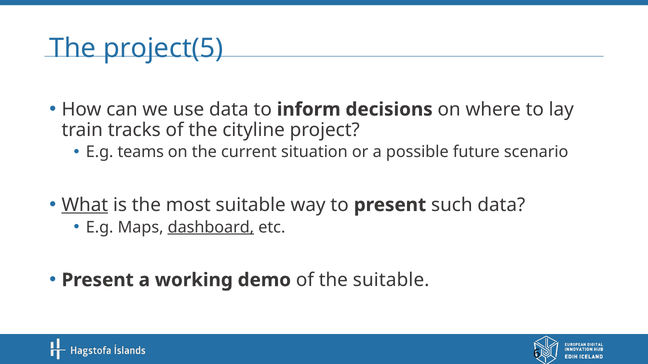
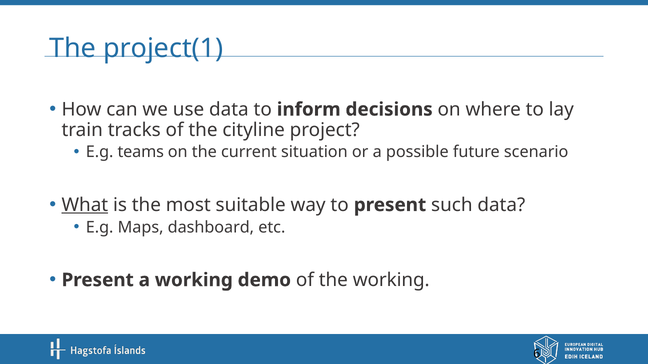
project(5: project(5 -> project(1 (163, 48)
dashboard underline: present -> none (211, 228)
the suitable: suitable -> working (391, 280)
